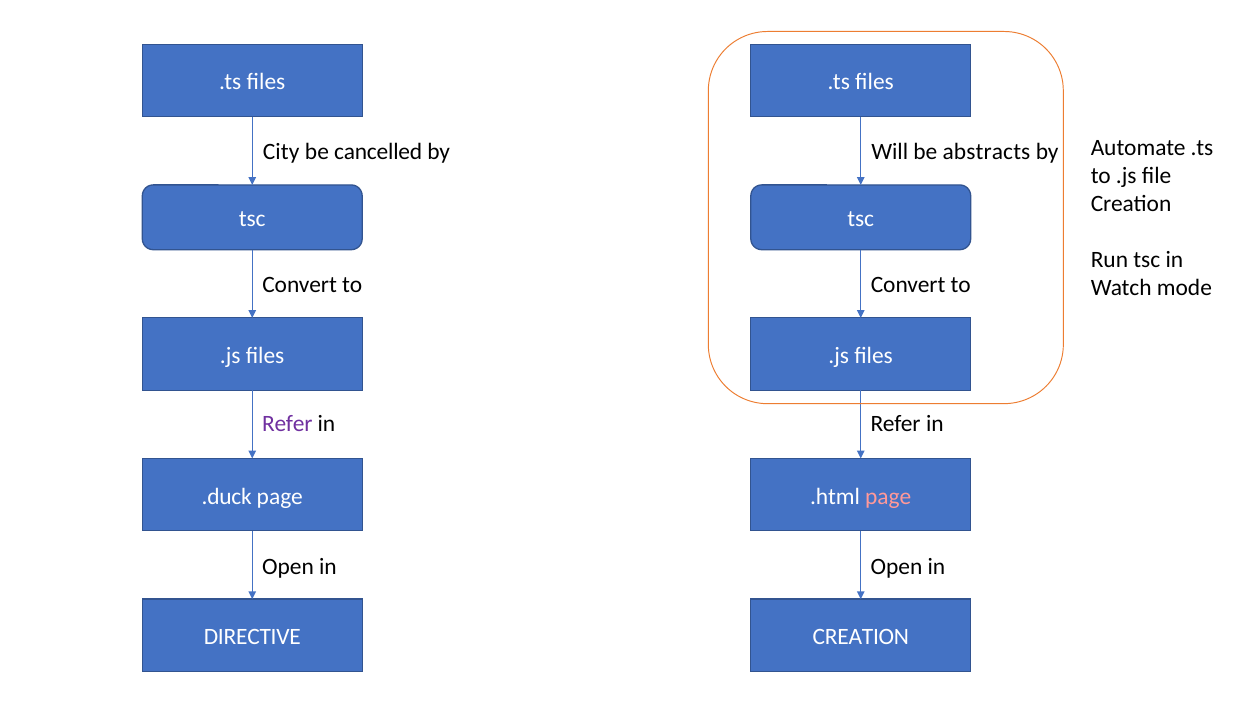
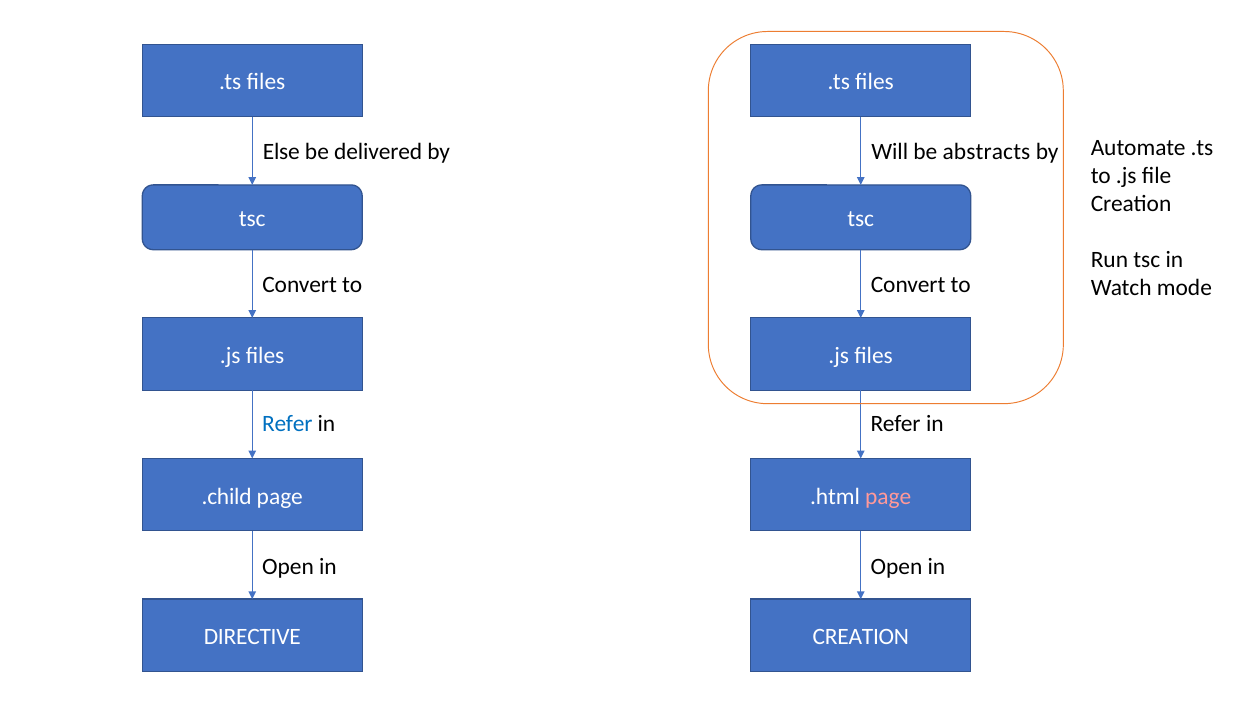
City: City -> Else (281, 152)
cancelled: cancelled -> delivered (378, 152)
Refer colour: purple -> blue (287, 424)
.duck: .duck -> .child (227, 496)
